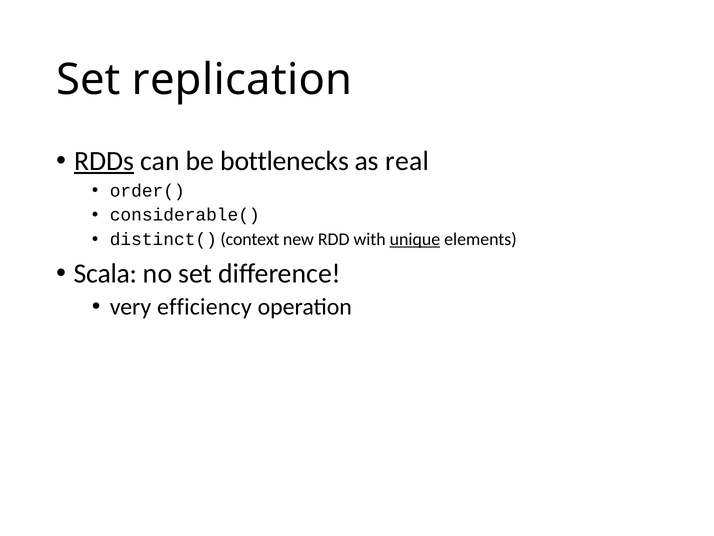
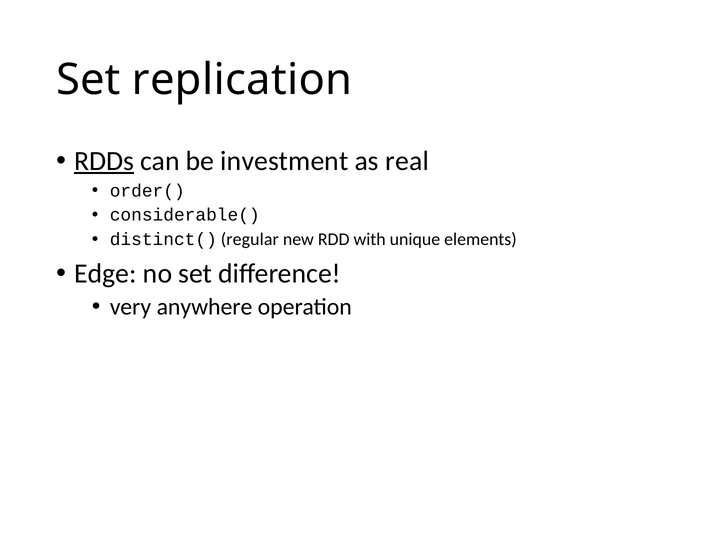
bottlenecks: bottlenecks -> investment (284, 161)
context: context -> regular (250, 239)
unique underline: present -> none (415, 239)
Scala: Scala -> Edge (105, 274)
efficiency: efficiency -> anywhere (205, 306)
